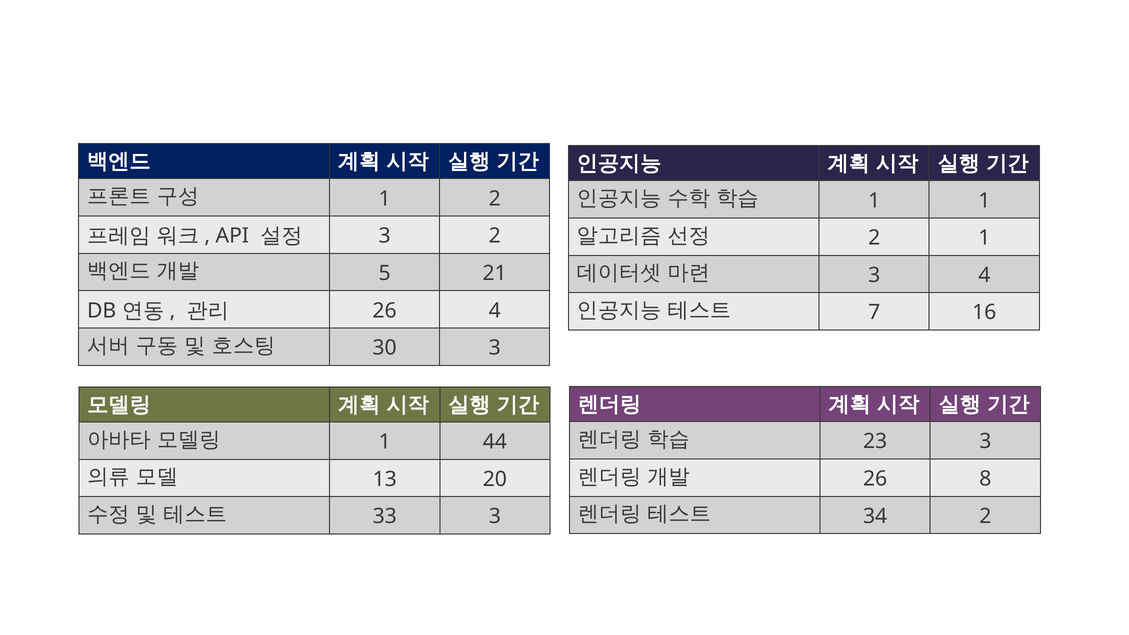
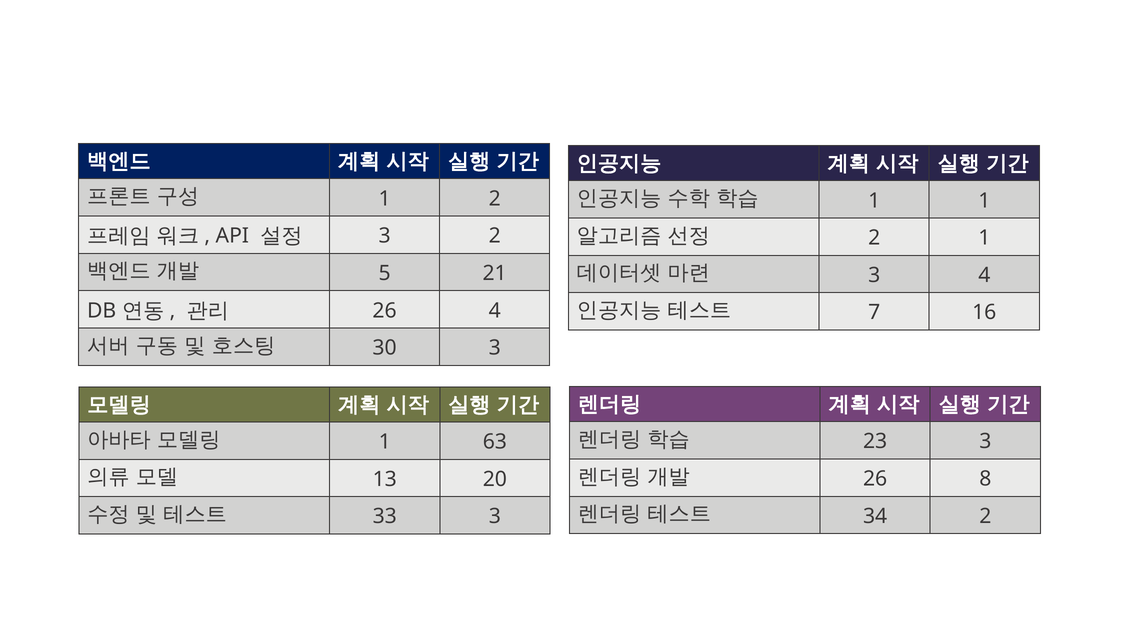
44: 44 -> 63 (495, 442)
